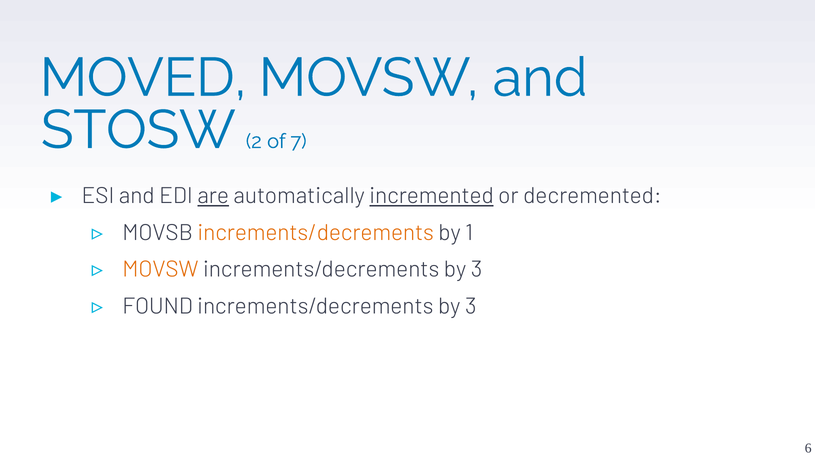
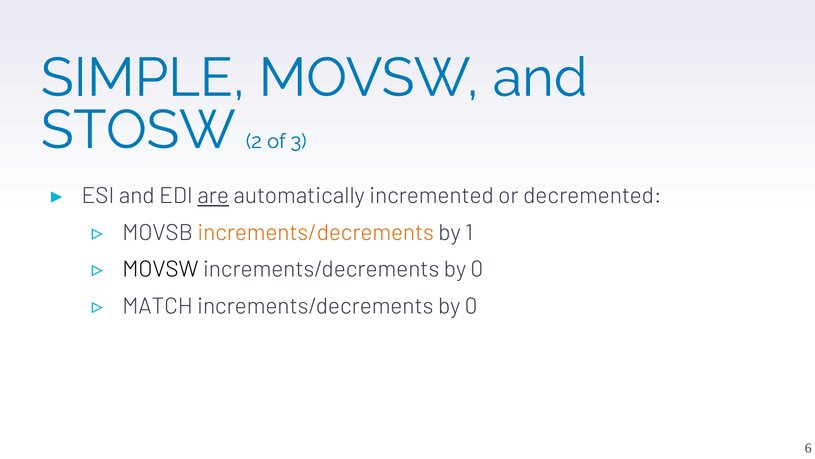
MOVED: MOVED -> SIMPLE (143, 78)
7: 7 -> 3 (299, 141)
incremented underline: present -> none (432, 196)
MOVSW colour: orange -> black (160, 269)
3: 3 -> 0 (477, 269)
FOUND: FOUND -> MATCH (158, 306)
3: 3 -> 0 (471, 306)
